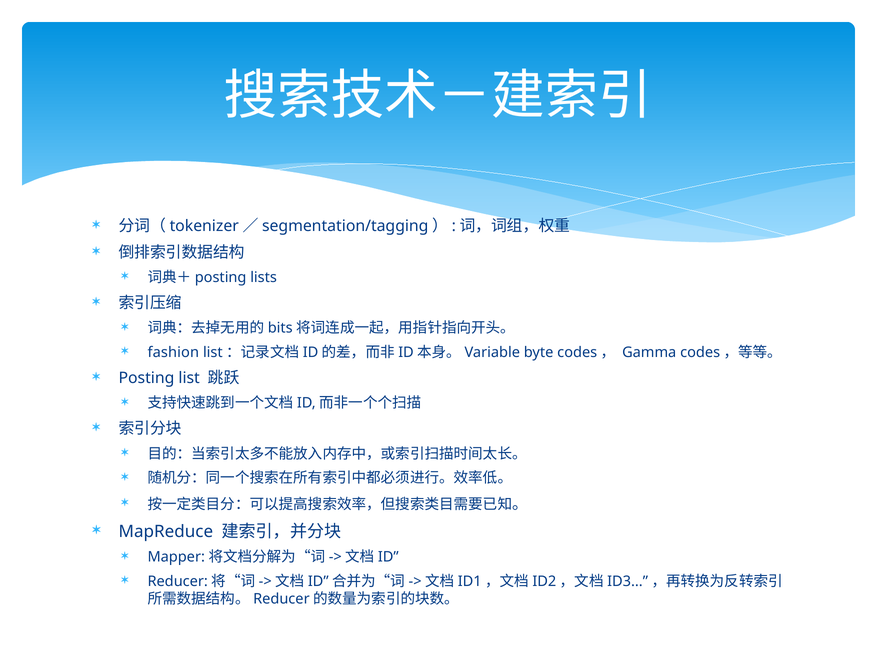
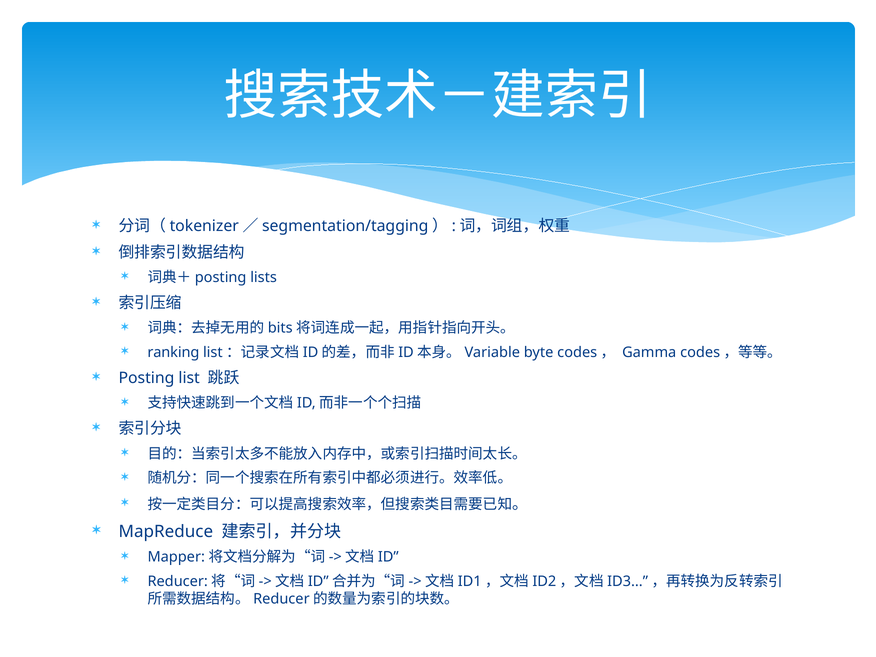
fashion: fashion -> ranking (173, 352)
